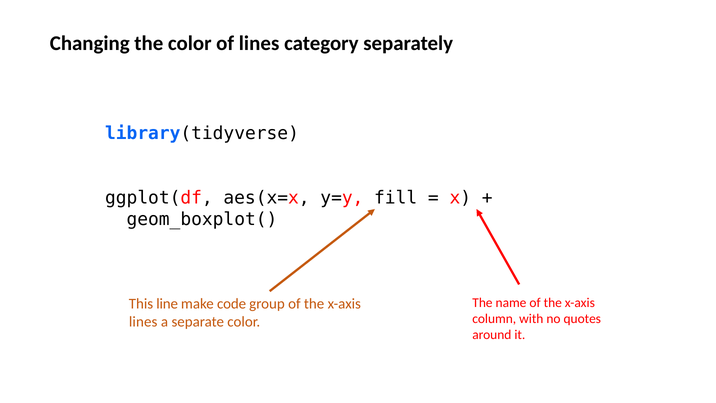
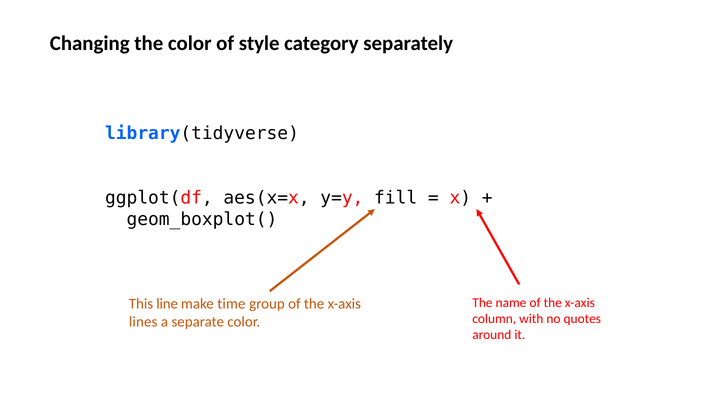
of lines: lines -> style (259, 43)
code: code -> time (231, 304)
